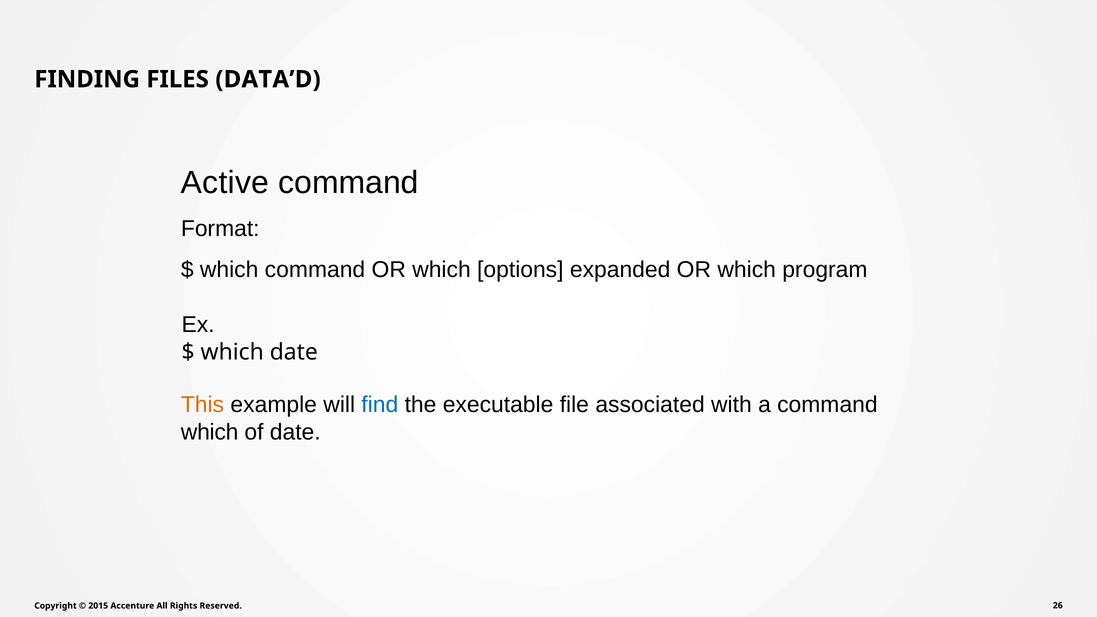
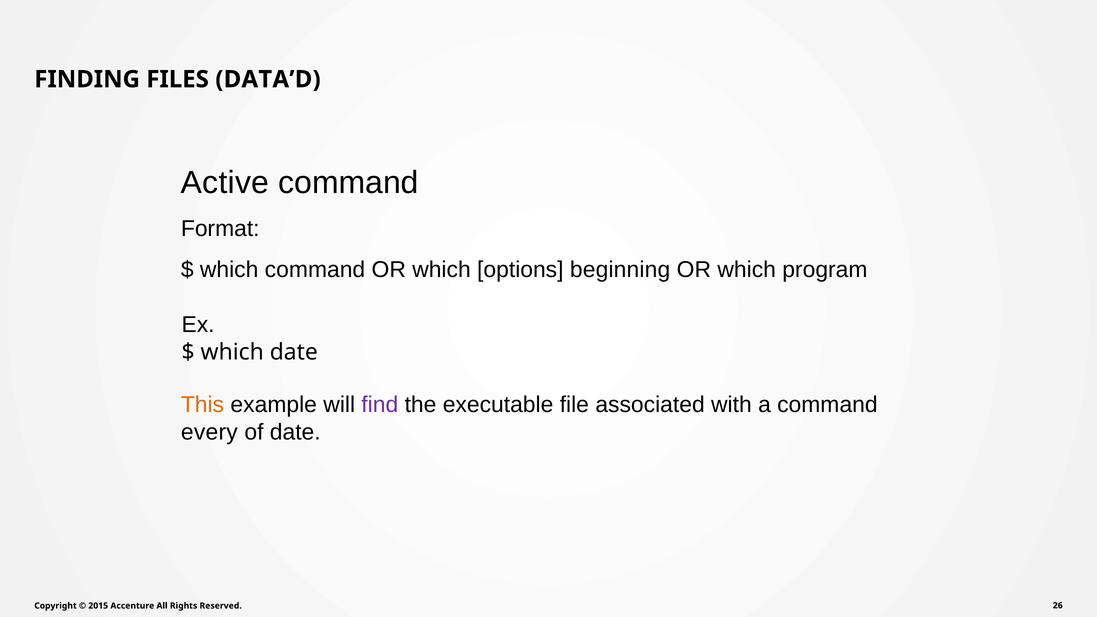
expanded: expanded -> beginning (620, 270)
find colour: blue -> purple (380, 405)
which: which -> every (209, 432)
